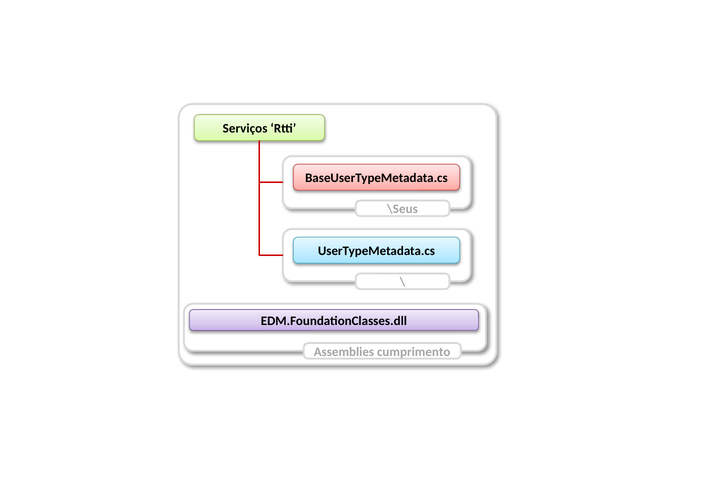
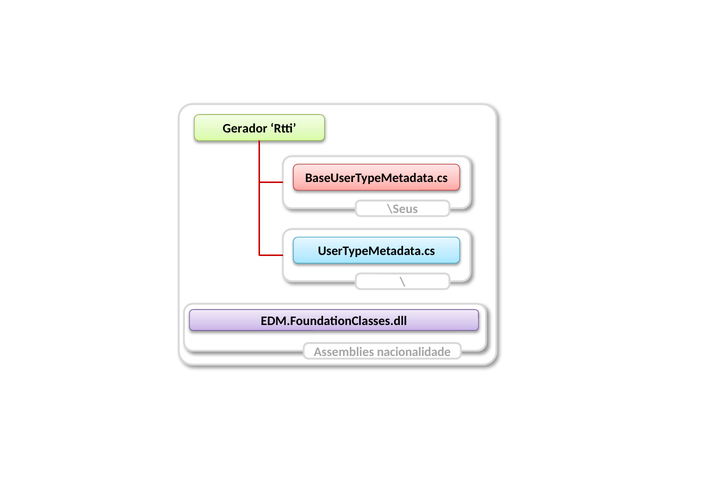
Serviços: Serviços -> Gerador (245, 128)
cumprimento: cumprimento -> nacionalidade (414, 352)
